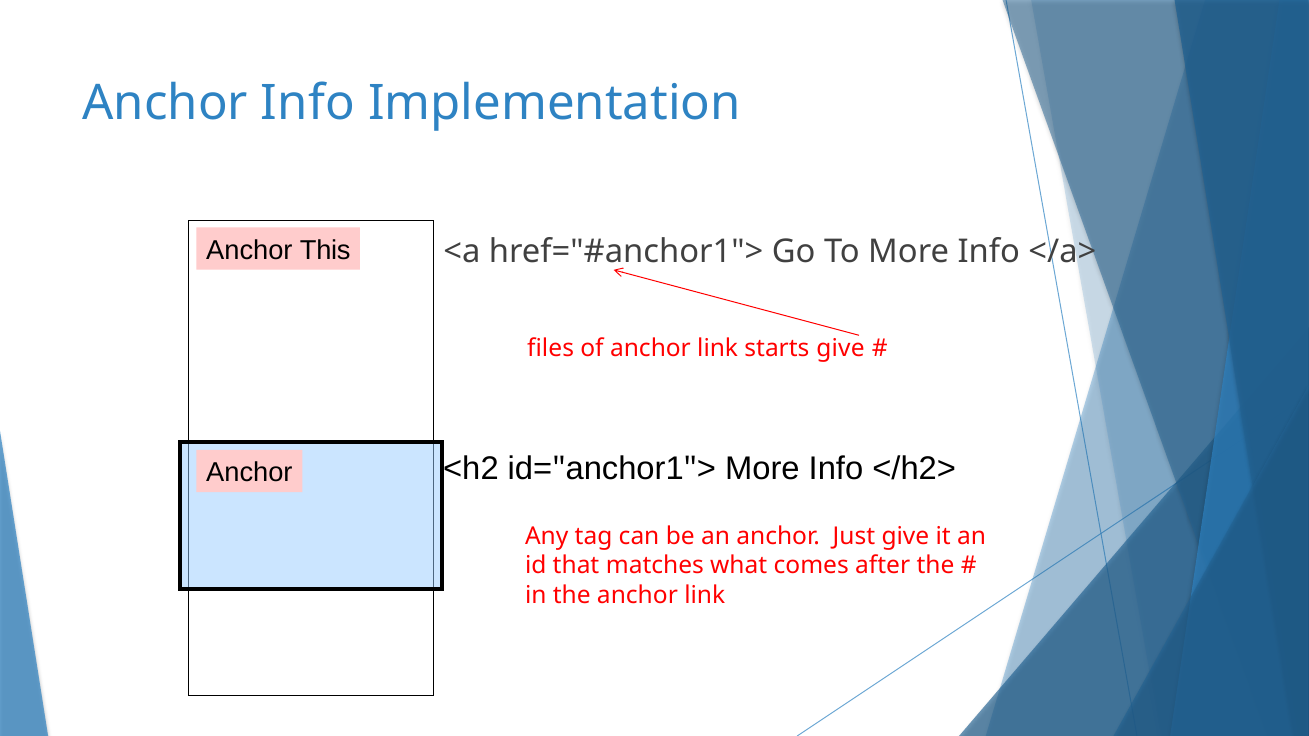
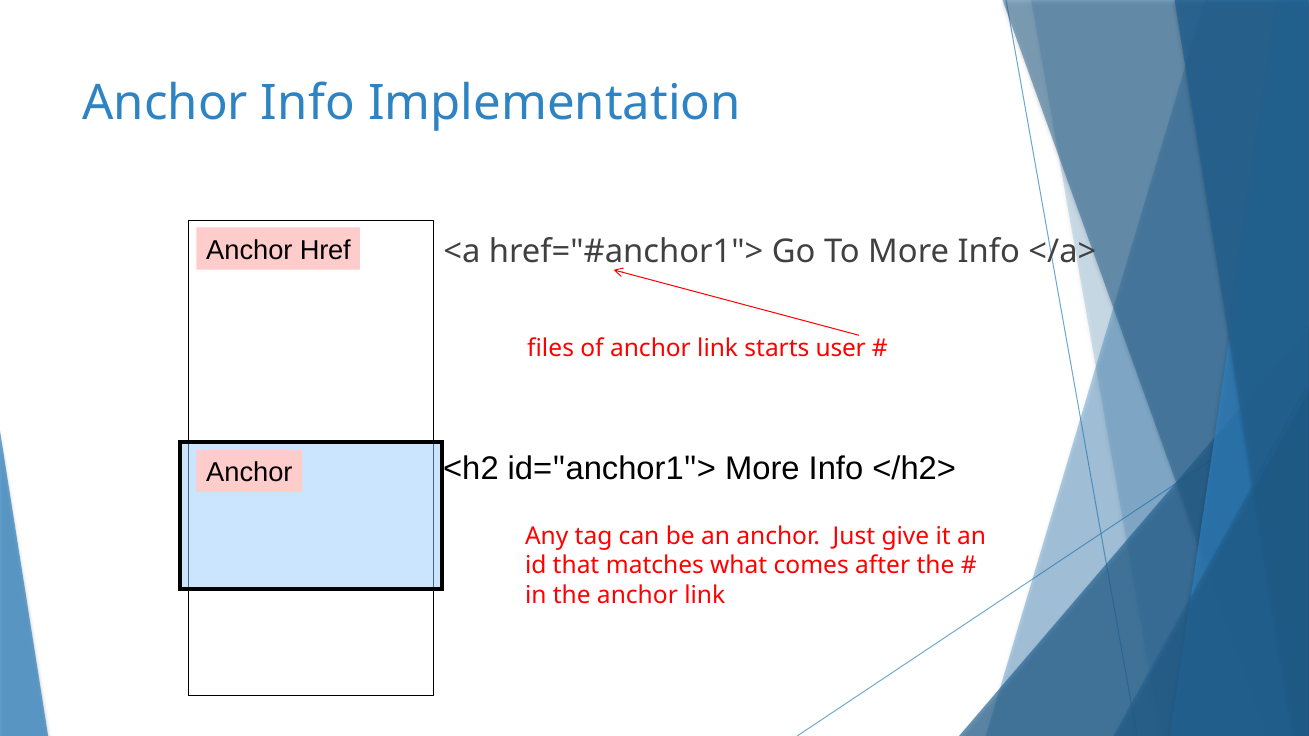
This: This -> Href (325, 250)
starts give: give -> user (841, 348)
